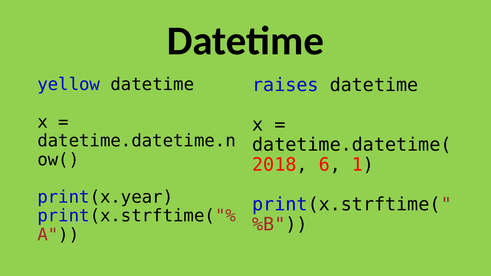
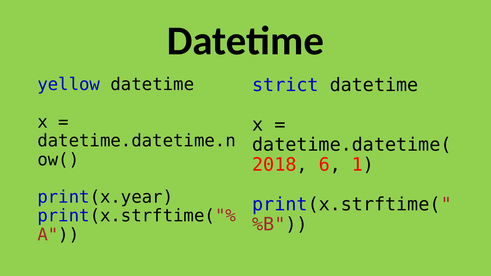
raises: raises -> strict (285, 85)
